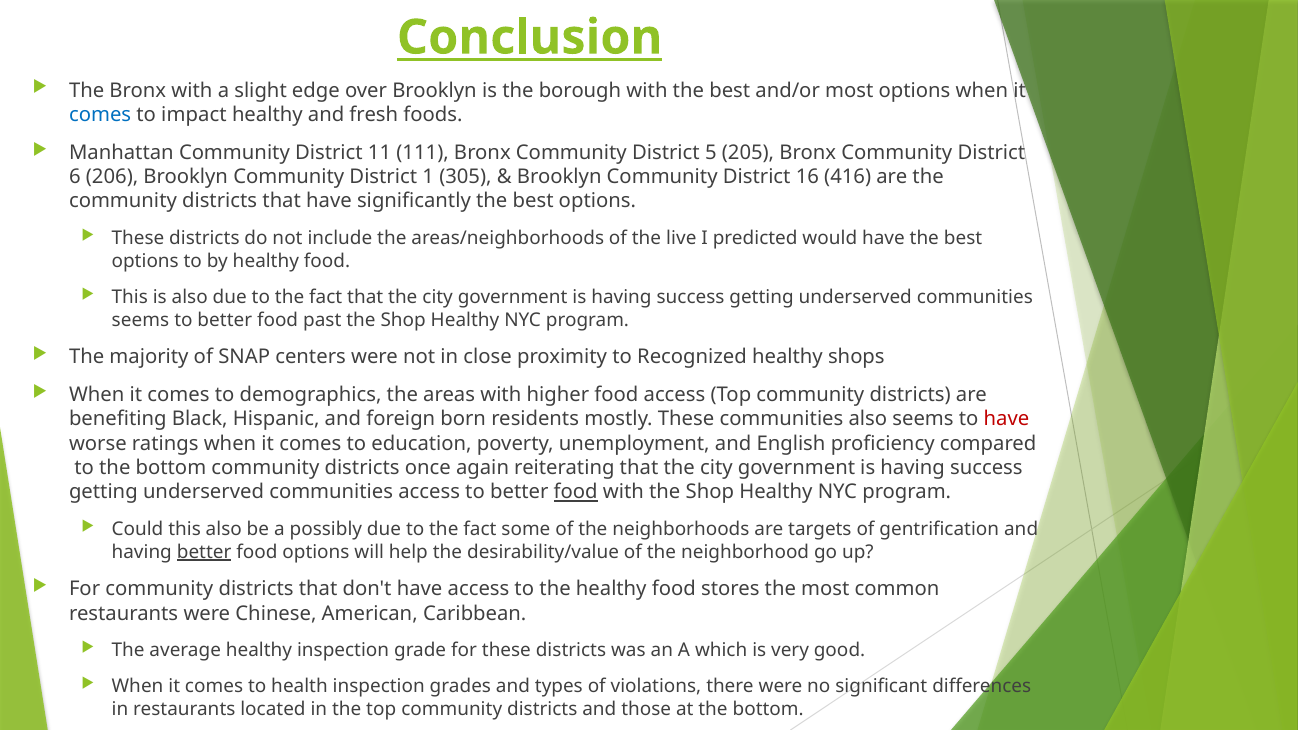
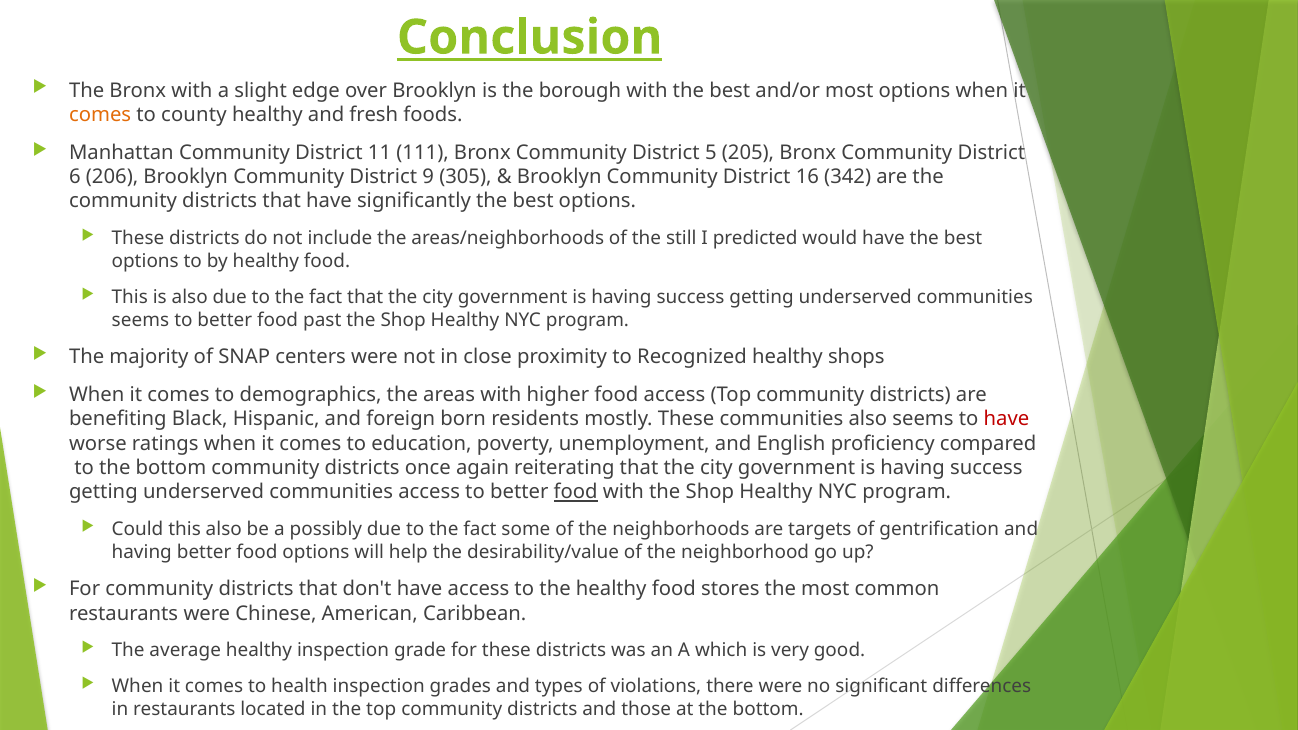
comes colour: blue -> orange (100, 115)
impact: impact -> county (194, 115)
1: 1 -> 9 (428, 177)
416: 416 -> 342 (848, 177)
live: live -> still (681, 238)
better underline: present -> none (204, 552)
